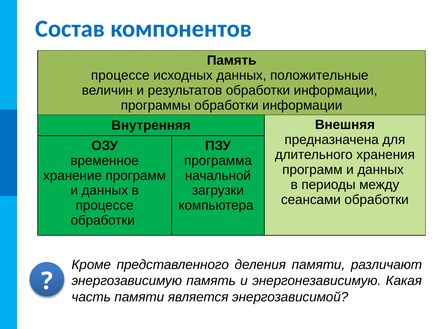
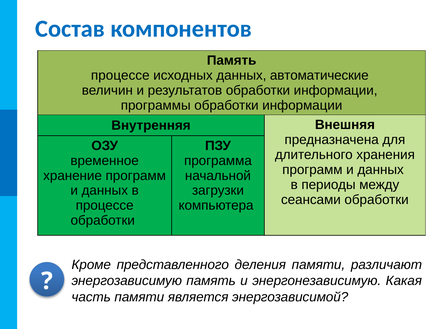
положительные: положительные -> автоматические (319, 75)
